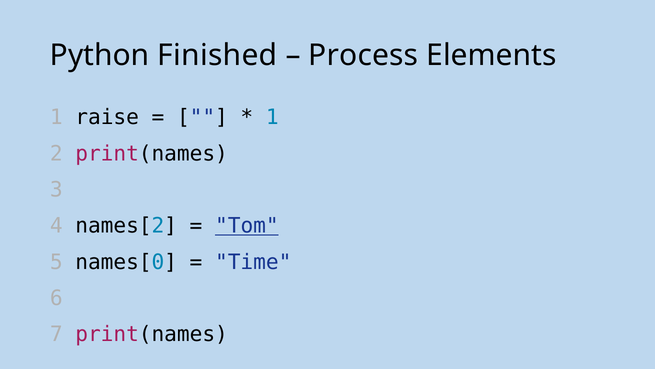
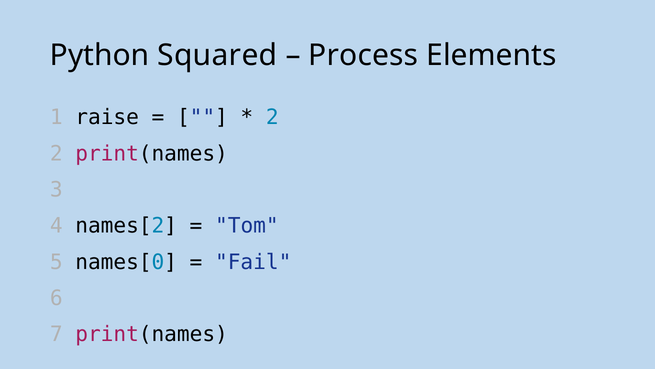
Finished: Finished -> Squared (217, 55)
1: 1 -> 2 (272, 117)
Tom underline: present -> none (247, 226)
Time: Time -> Fail (253, 262)
